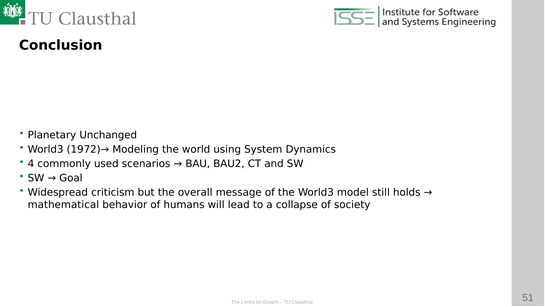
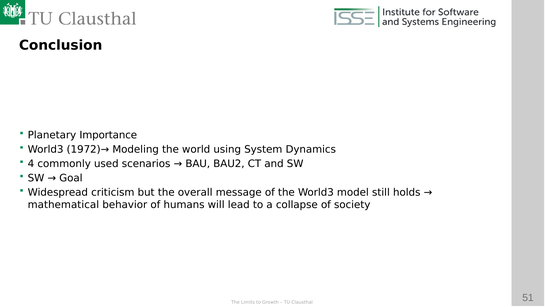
Unchanged: Unchanged -> Importance (108, 135)
